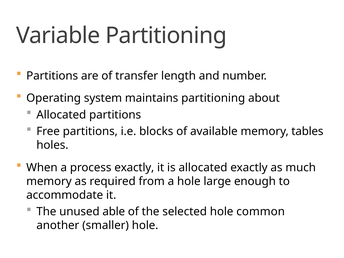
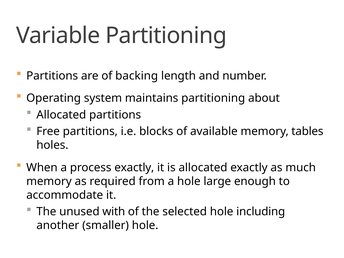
transfer: transfer -> backing (137, 76)
able: able -> with (114, 212)
common: common -> including (261, 212)
